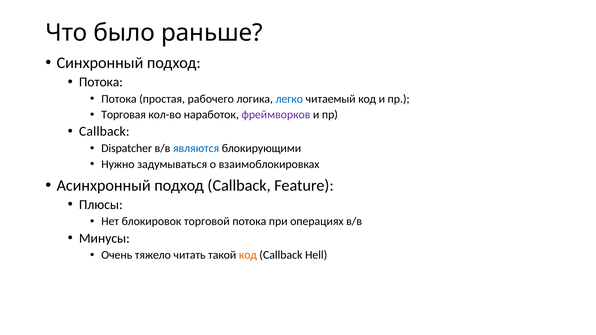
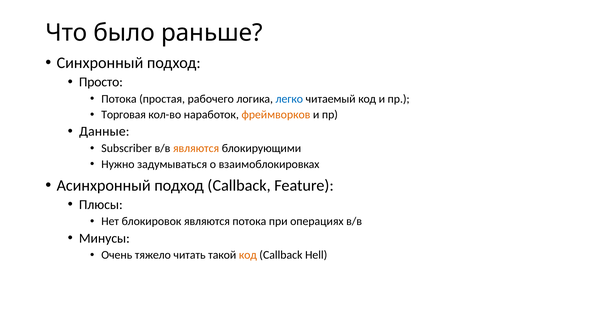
Потока: Потока -> Просто (101, 82)
фреймворков colour: purple -> orange (276, 115)
Callback: Callback -> Данные (104, 132)
Dispatcher: Dispatcher -> Subscriber (127, 148)
являются colour: blue -> orange (196, 148)
блокировок торговой: торговой -> являются (207, 222)
